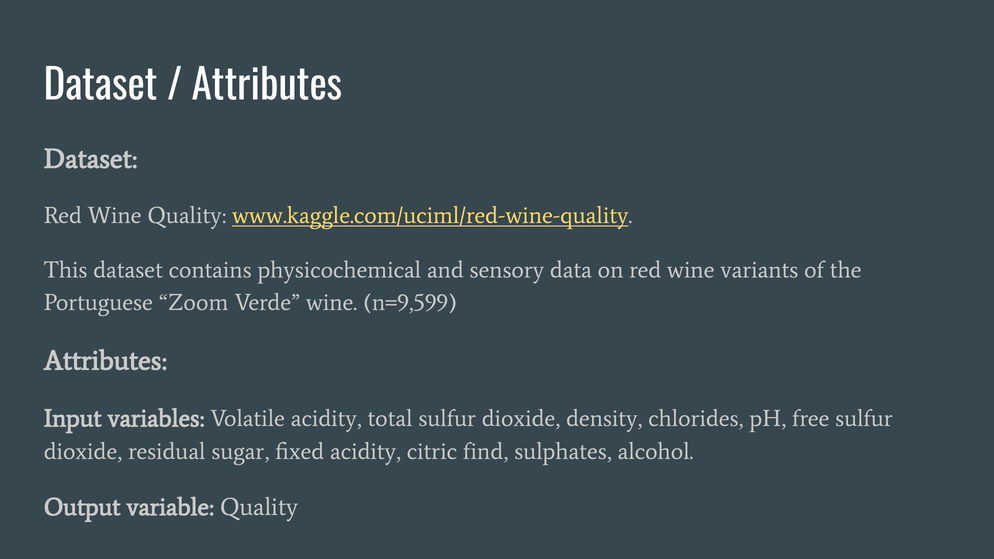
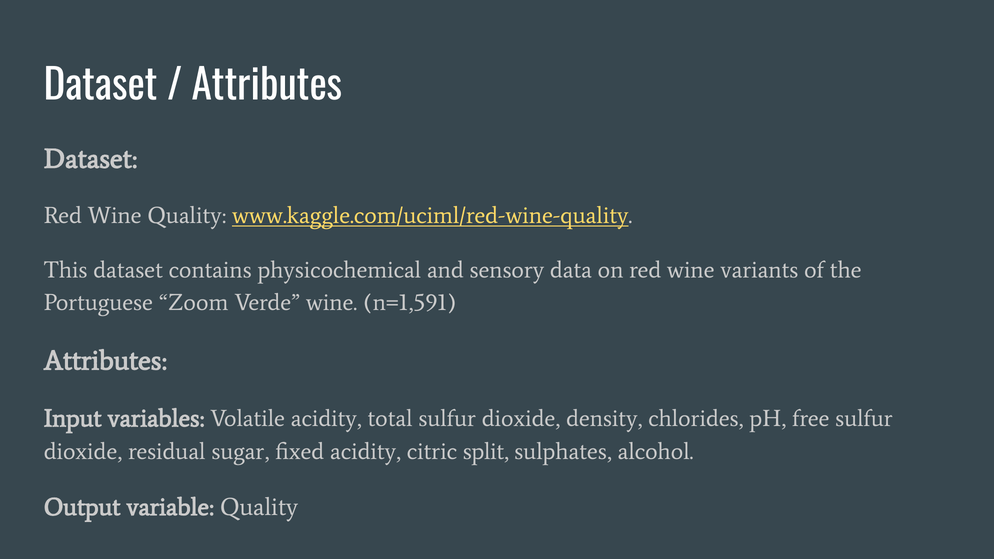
n=9,599: n=9,599 -> n=1,591 (410, 303)
find: find -> split (486, 451)
